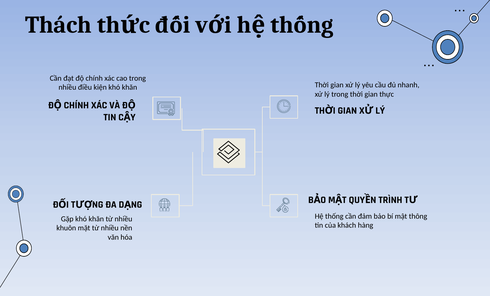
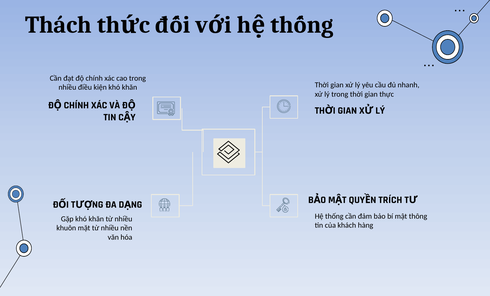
TRÌNH: TRÌNH -> TRÍCH (390, 200)
